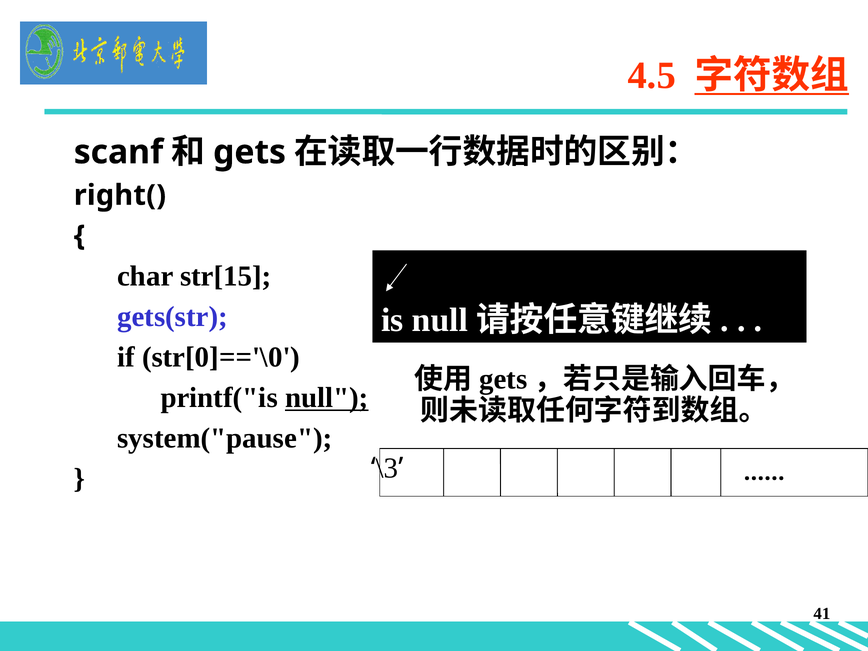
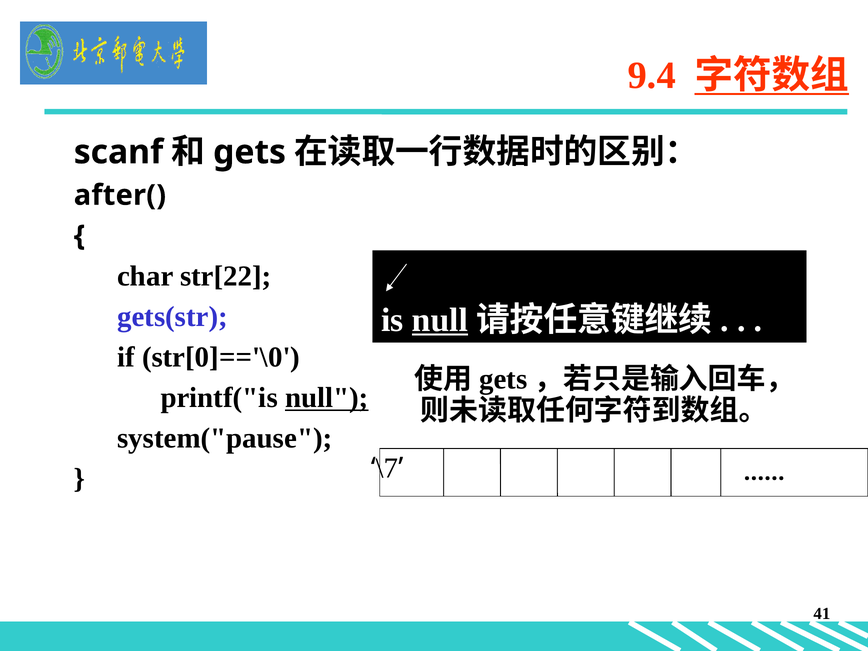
4.5: 4.5 -> 9.4 (652, 75)
right(: right( -> after( (120, 195)
str[15: str[15 -> str[22 (226, 276)
null underline: none -> present (440, 320)
\3: \3 -> \7 (387, 468)
